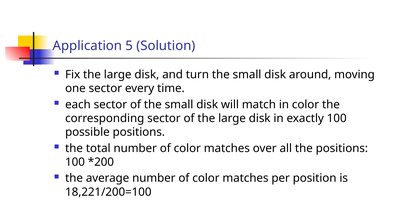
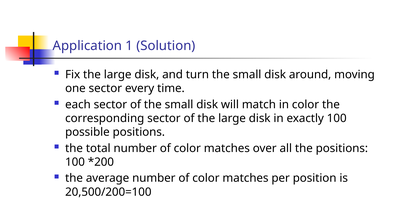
5: 5 -> 1 (129, 46)
18,221/200=100: 18,221/200=100 -> 20,500/200=100 (108, 192)
